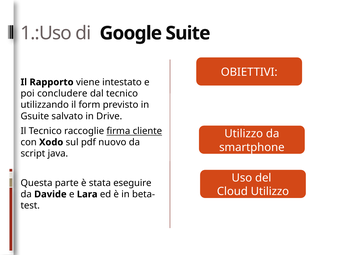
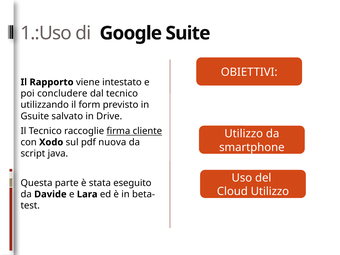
nuovo: nuovo -> nuova (112, 142)
eseguire: eseguire -> eseguito (132, 183)
